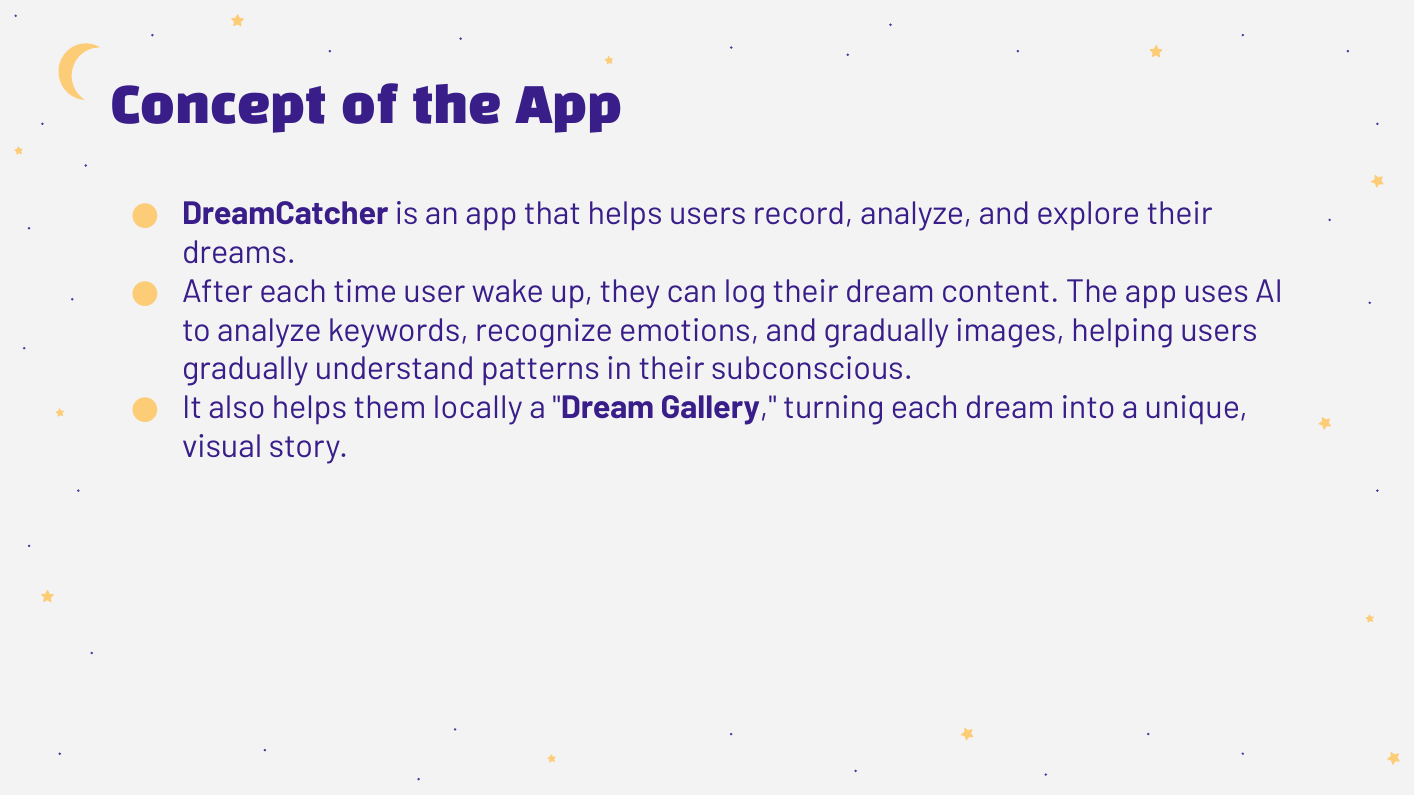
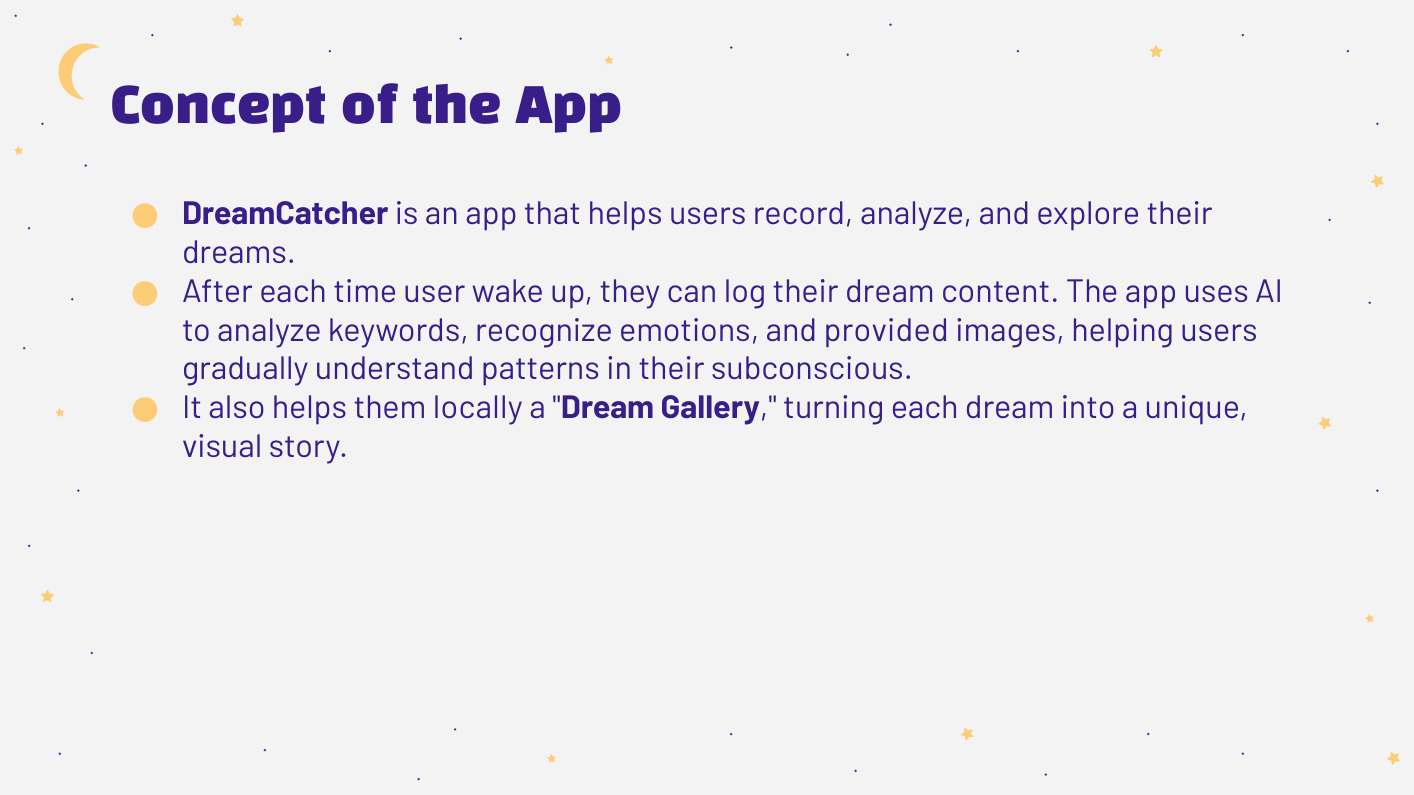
and gradually: gradually -> provided (886, 331)
